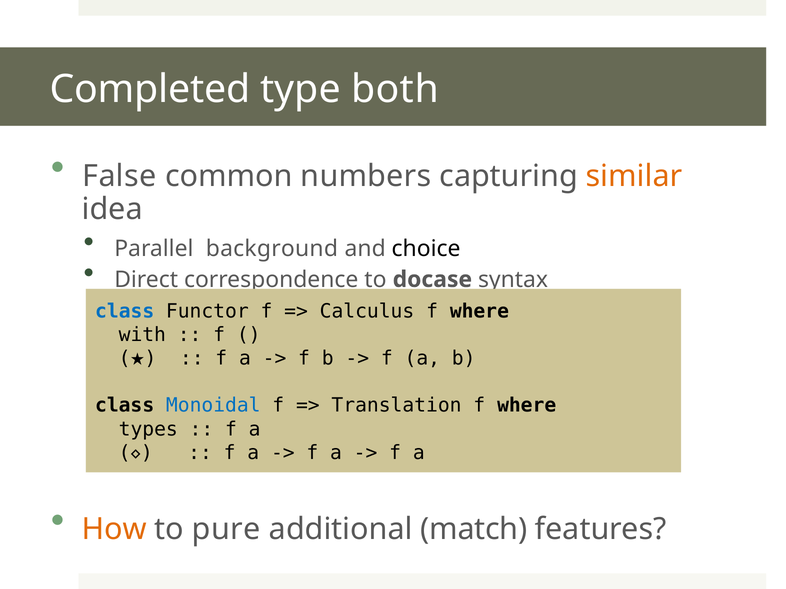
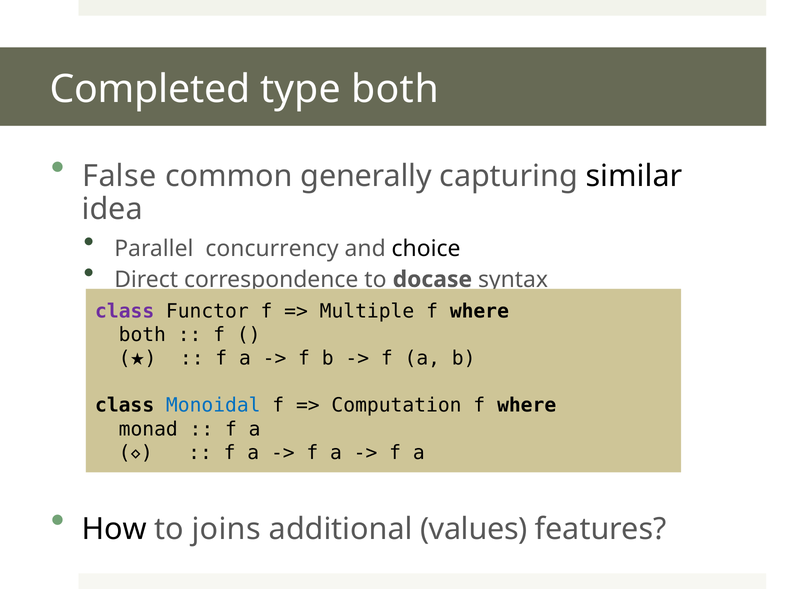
numbers: numbers -> generally (366, 176)
similar colour: orange -> black (634, 176)
background: background -> concurrency (272, 249)
class colour: blue -> purple (125, 312)
Calculus: Calculus -> Multiple (367, 312)
with: with -> both (142, 335)
Translation: Translation -> Computation (397, 406)
types: types -> monad (148, 429)
How colour: orange -> black (114, 530)
pure: pure -> joins (226, 530)
match: match -> values (474, 530)
